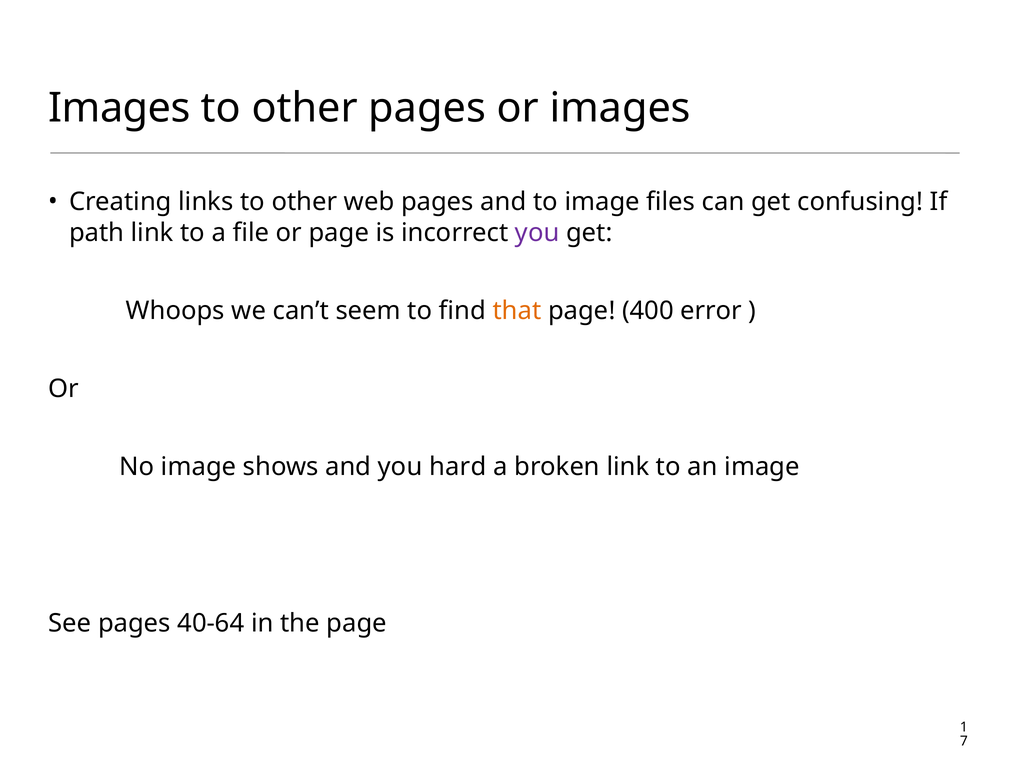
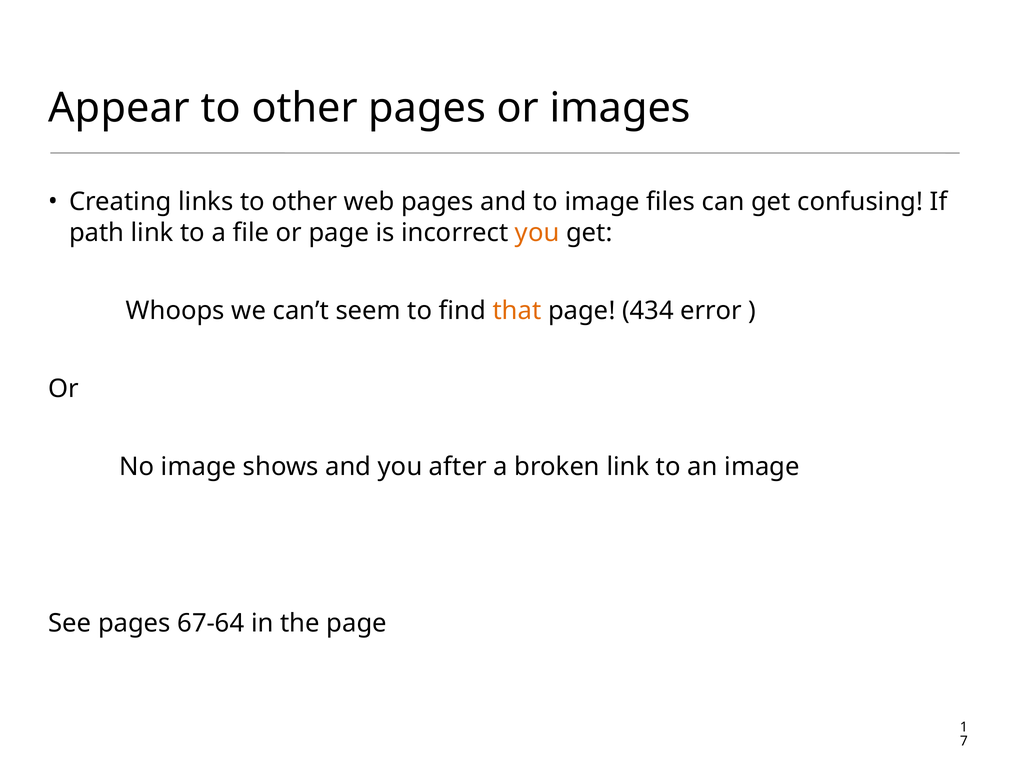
Images: Images -> Appear (119, 108)
you colour: purple -> orange (537, 232)
400: 400 -> 434 (648, 310)
hard: hard -> after (458, 467)
40-64: 40-64 -> 67-64 (211, 623)
